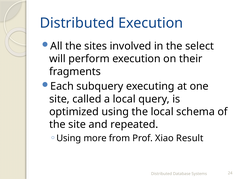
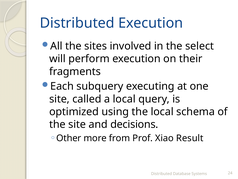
repeated: repeated -> decisions (134, 124)
Using: Using -> Other (69, 138)
